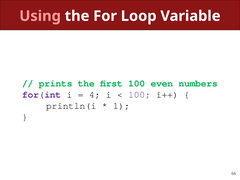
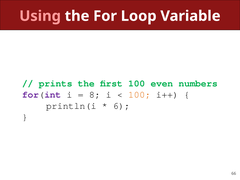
4: 4 -> 8 (95, 95)
100 colour: purple -> orange (139, 95)
1: 1 -> 6 (122, 106)
